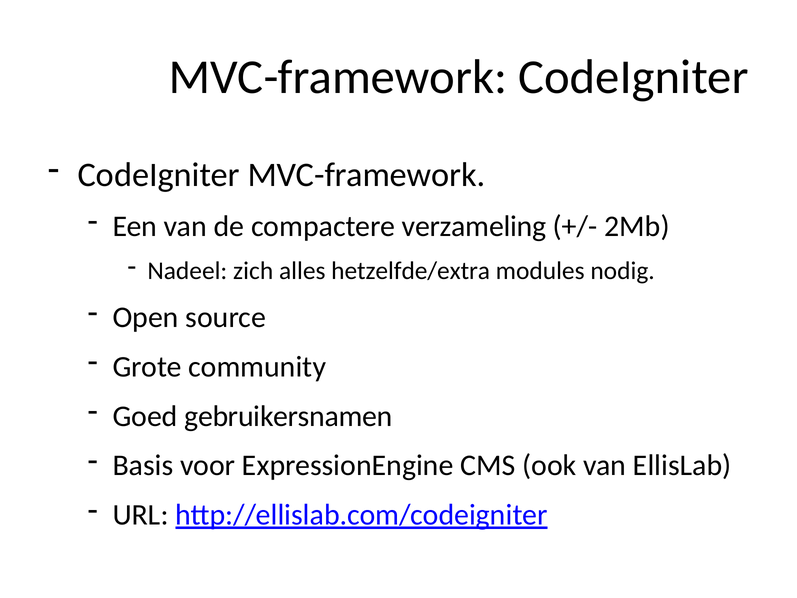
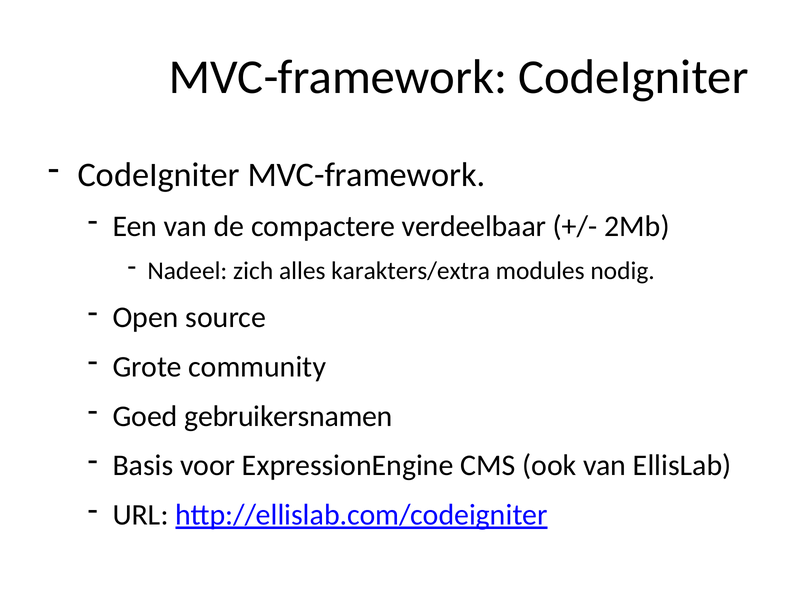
verzameling: verzameling -> verdeelbaar (474, 226)
hetzelfde/extra: hetzelfde/extra -> karakters/extra (411, 271)
